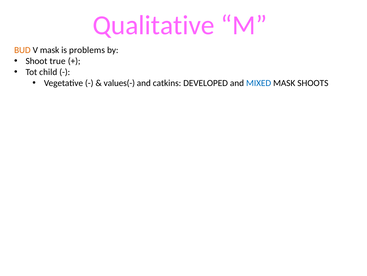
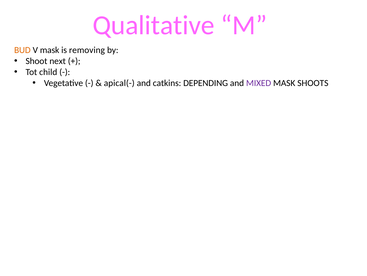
problems: problems -> removing (87, 50)
true: true -> next (58, 61)
values(-: values(- -> apical(- (119, 83)
DEVELOPED: DEVELOPED -> DEPENDING (206, 83)
MIXED colour: blue -> purple (259, 83)
